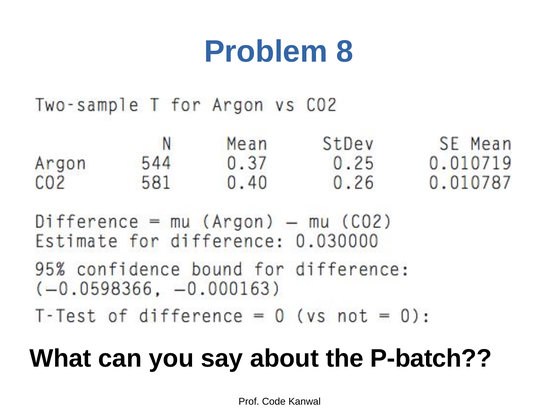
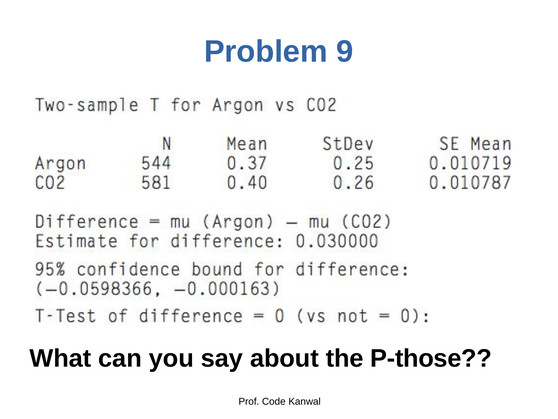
8: 8 -> 9 (345, 52)
P-batch: P-batch -> P-those (431, 358)
